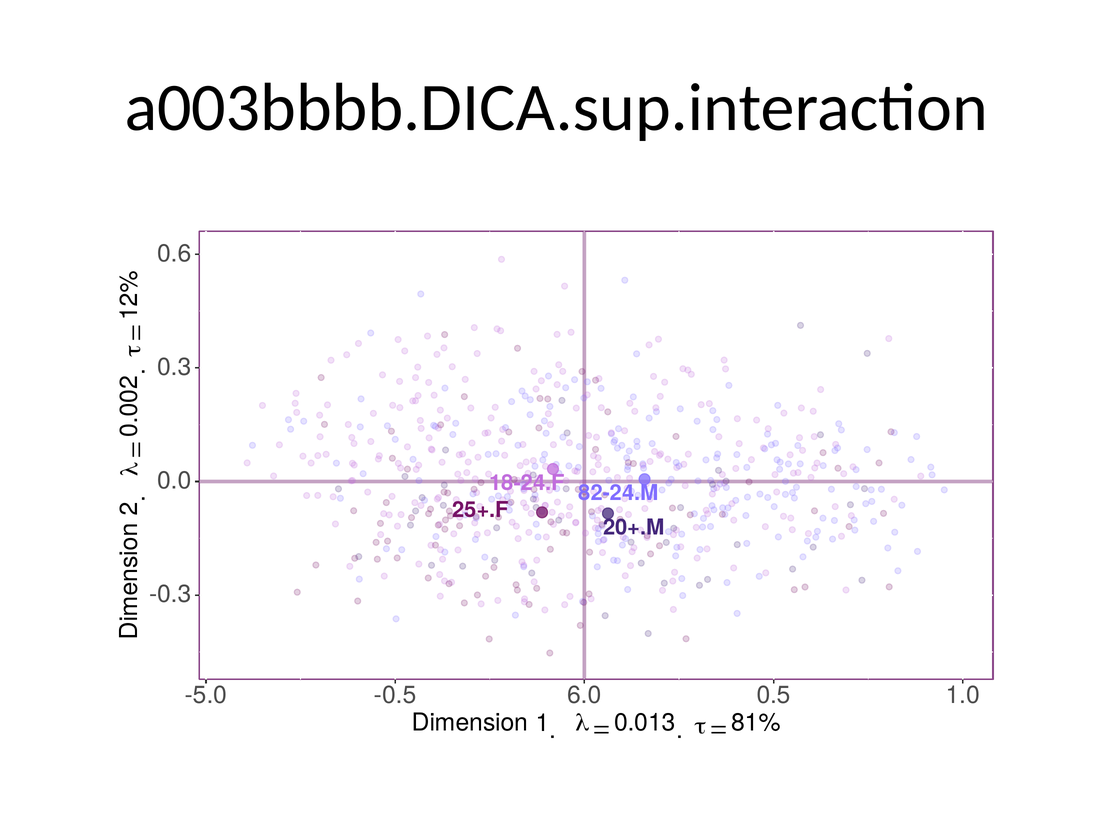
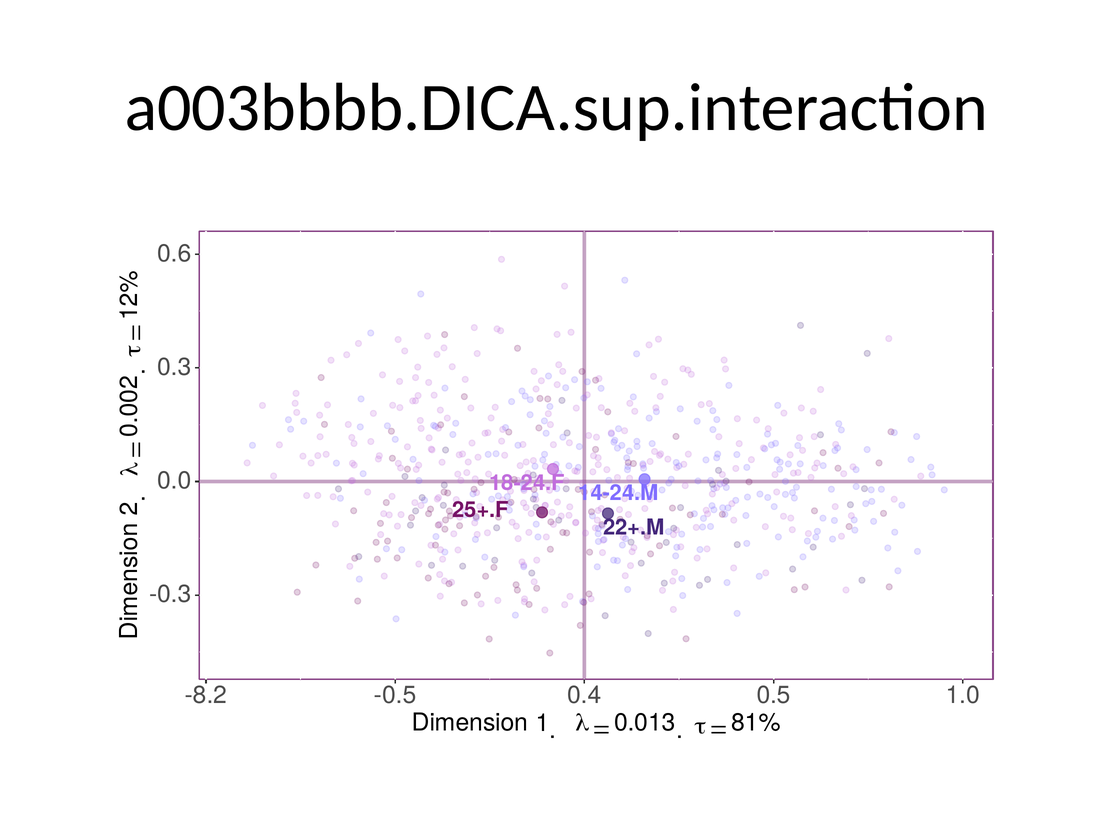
82-24.M: 82-24.M -> 14-24.M (619, 493)
20+.M: 20+.M -> 22+.M (634, 527)
-5.0: -5.0 -> -8.2 (206, 695)
6.0: 6.0 -> 0.4 (584, 695)
